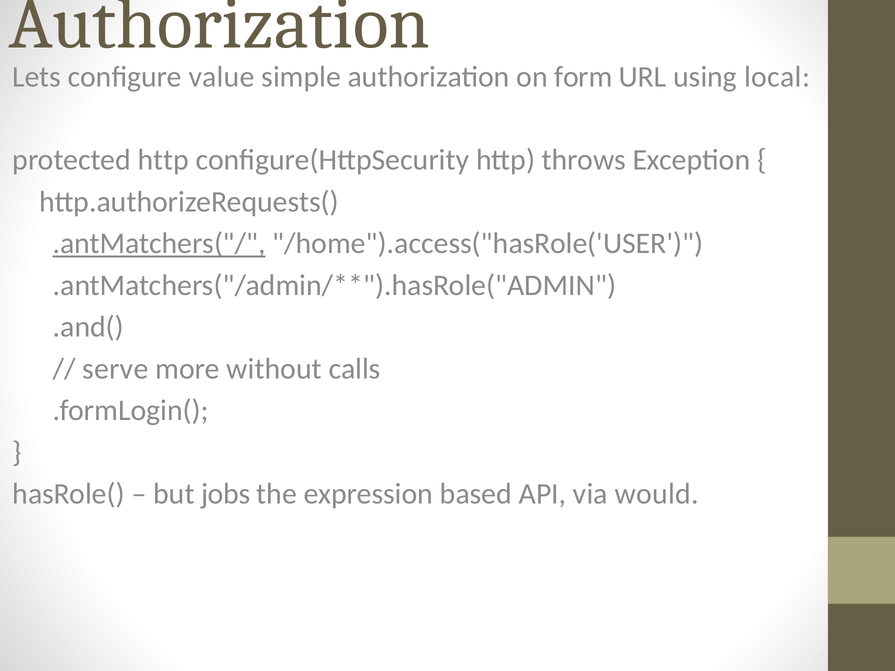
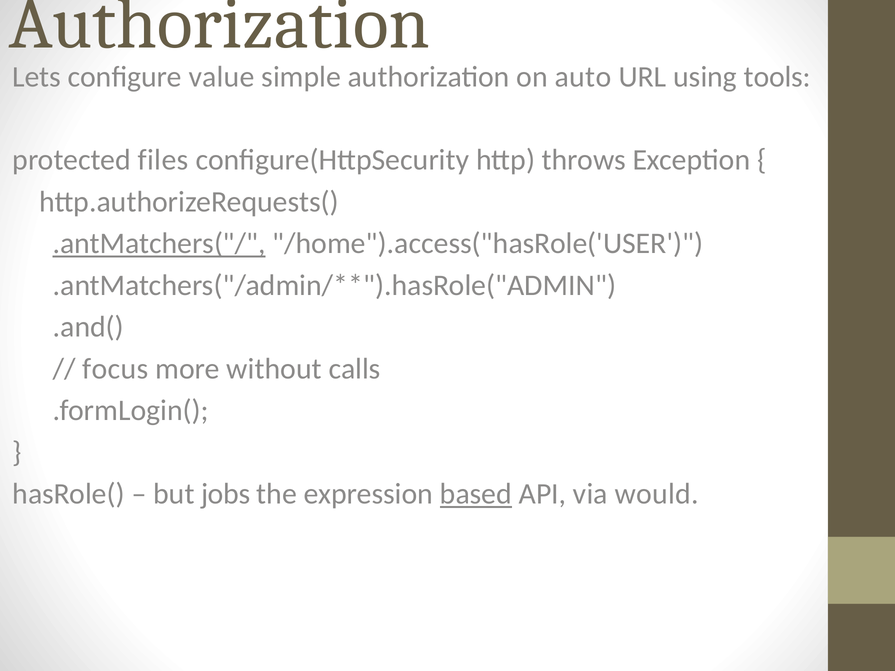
form: form -> auto (583, 77)
local: local -> tools (777, 77)
protected http: http -> files (163, 160)
serve: serve -> focus (115, 369)
based underline: none -> present (476, 494)
